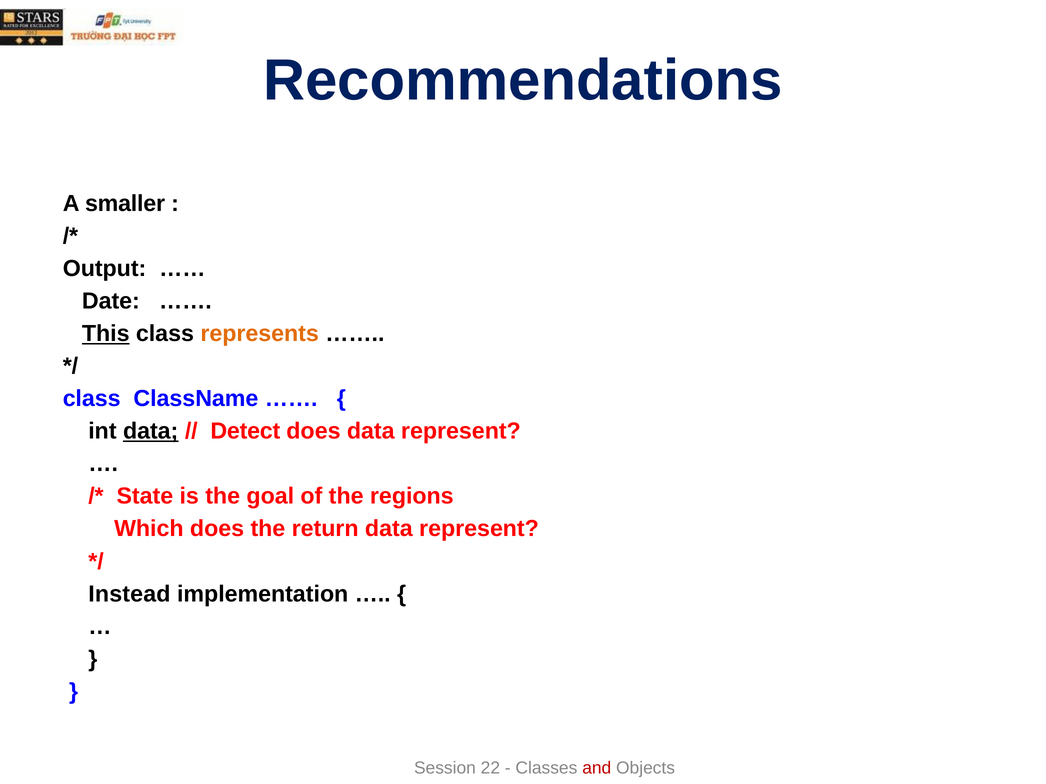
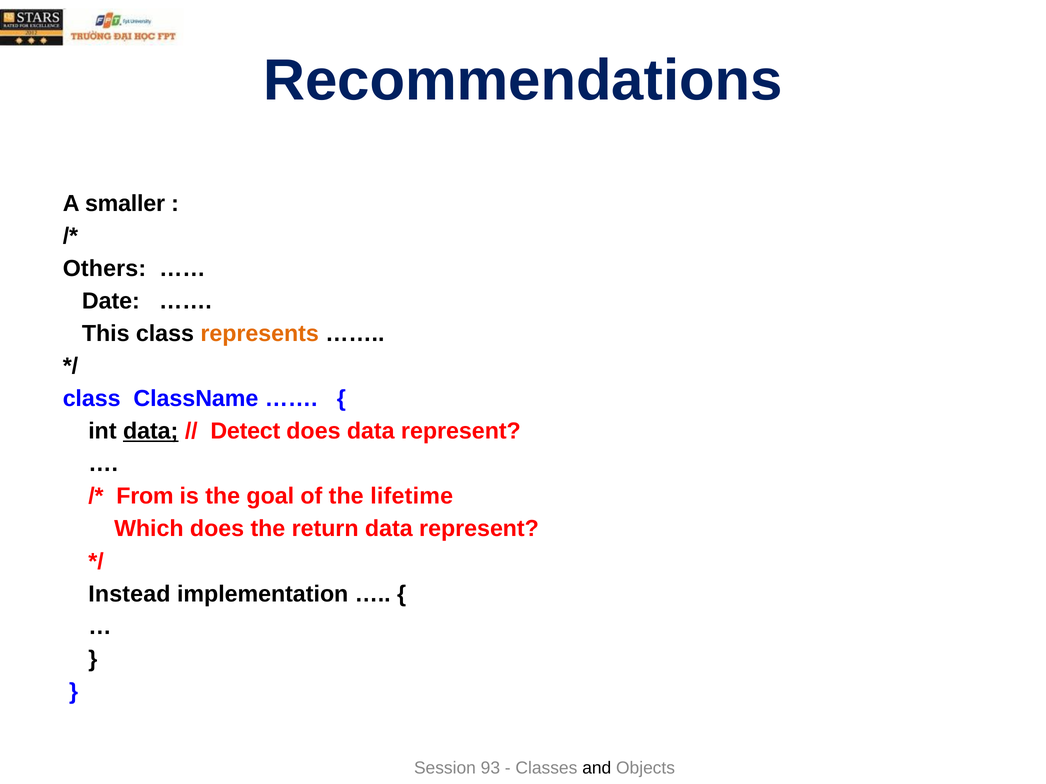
Output: Output -> Others (104, 269)
This underline: present -> none (106, 334)
State: State -> From (145, 497)
regions: regions -> lifetime (412, 497)
22: 22 -> 93 (490, 768)
and colour: red -> black (597, 768)
